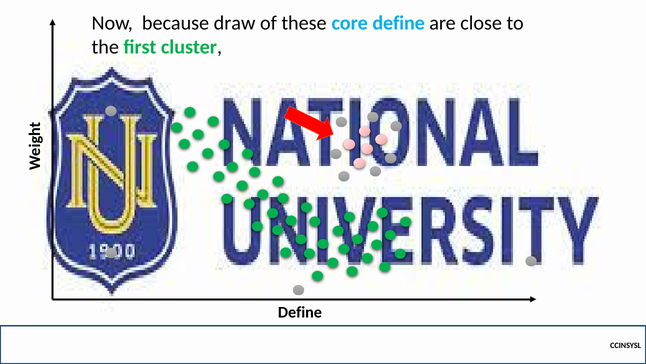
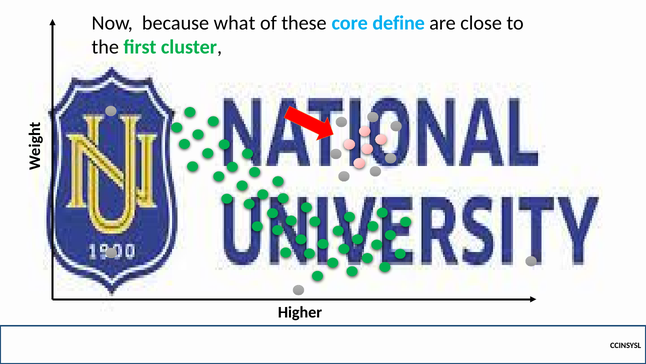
draw: draw -> what (235, 23)
Define: Define -> Higher (300, 312)
